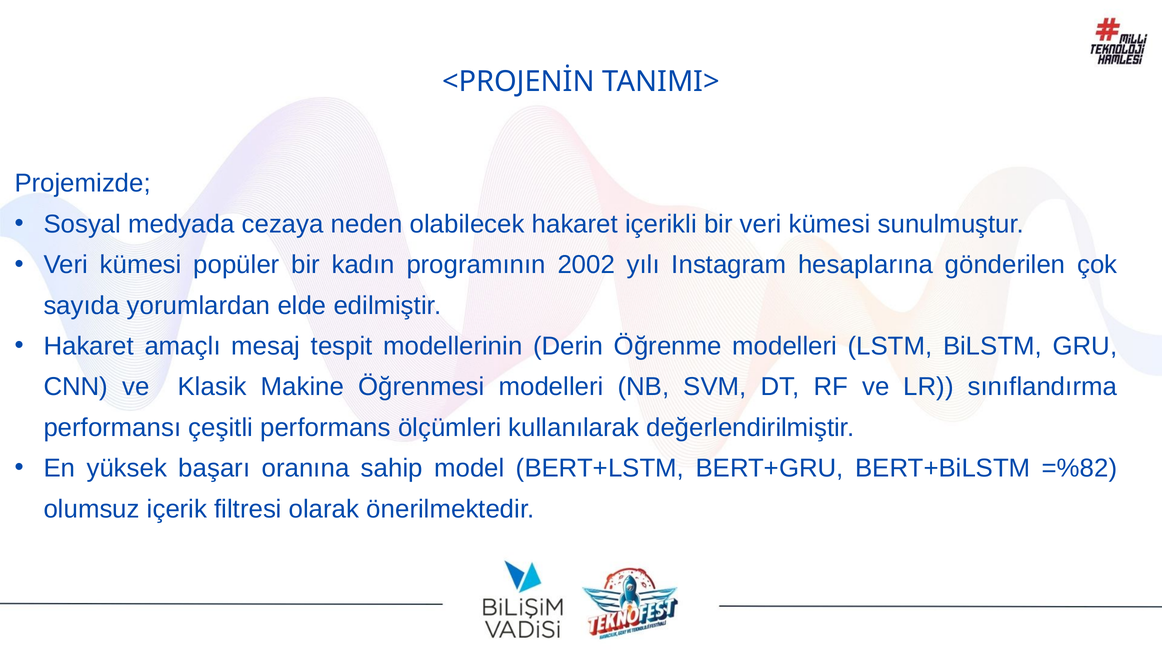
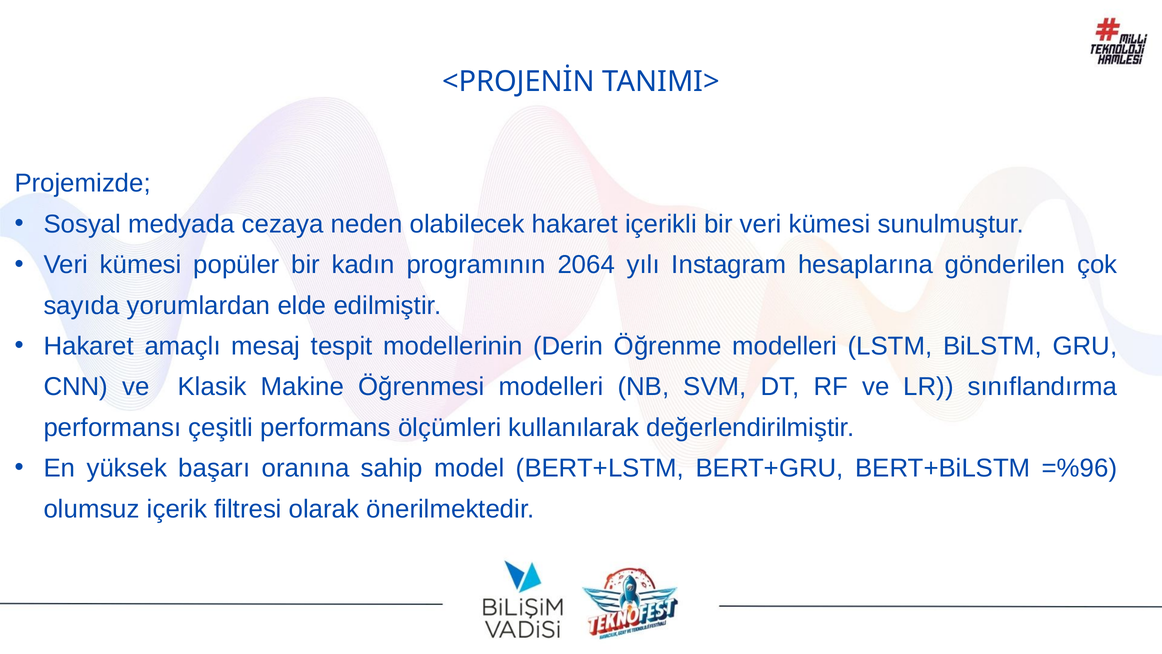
2002: 2002 -> 2064 (586, 265)
=%82: =%82 -> =%96 (1080, 468)
